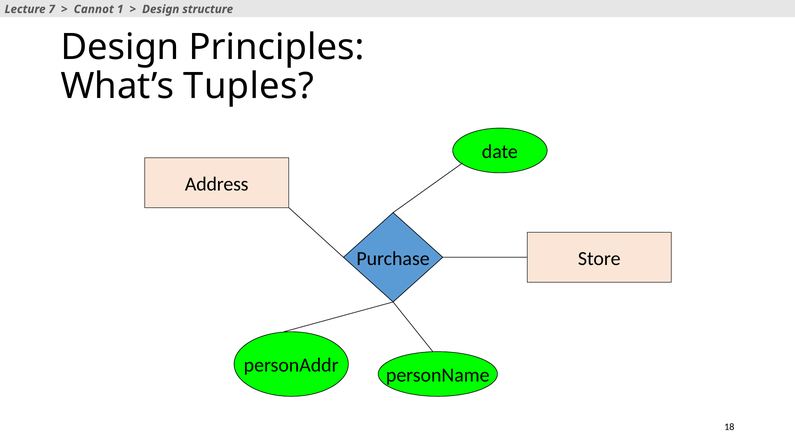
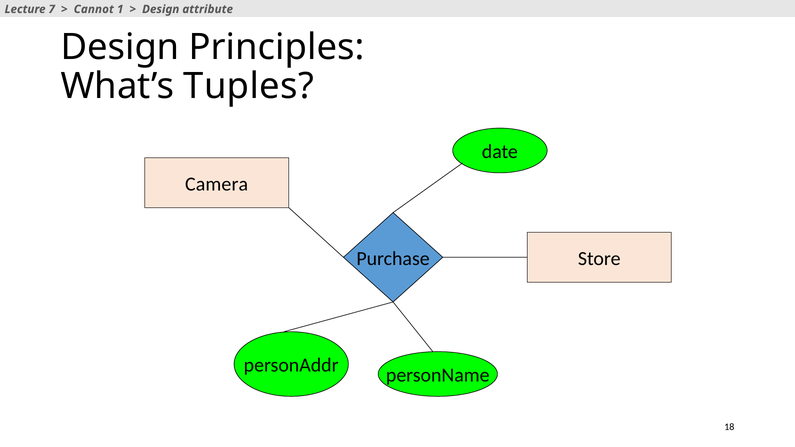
structure: structure -> attribute (208, 9)
Address: Address -> Camera (217, 184)
